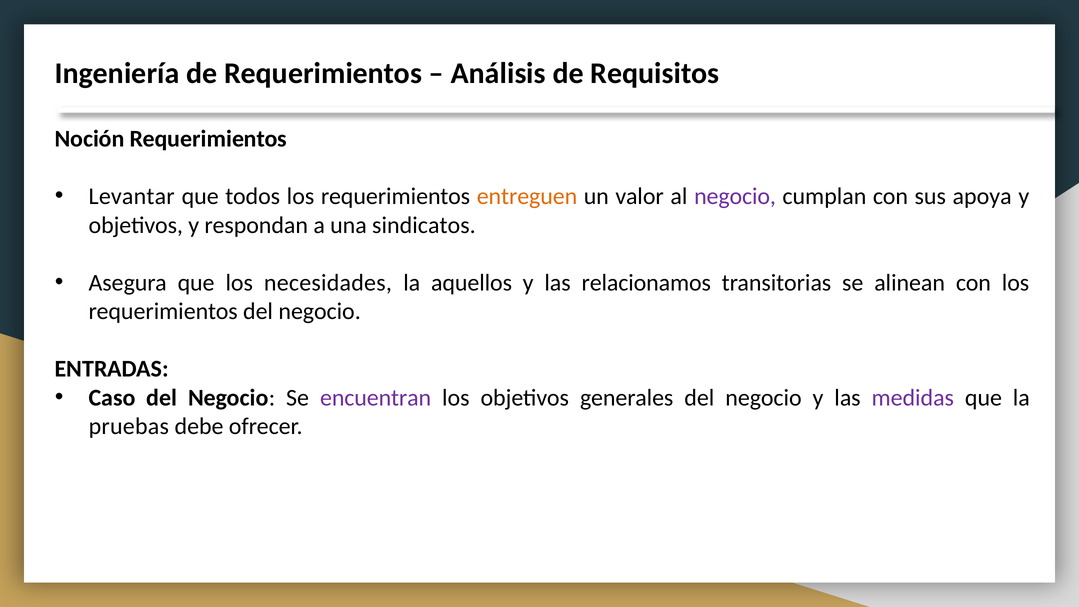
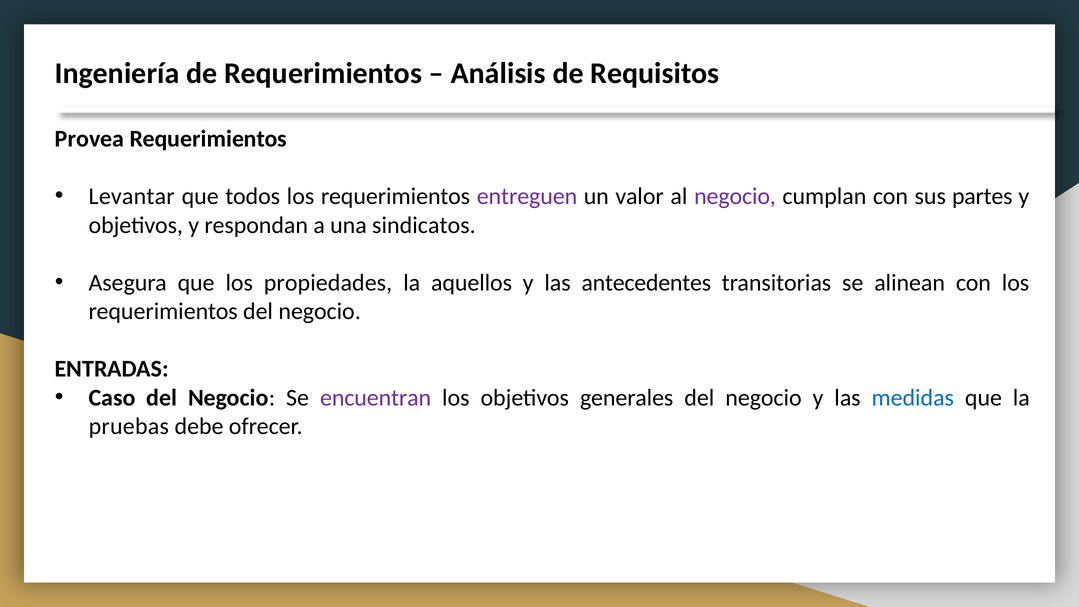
Noción: Noción -> Provea (90, 139)
entreguen colour: orange -> purple (527, 196)
apoya: apoya -> partes (982, 196)
necesidades: necesidades -> propiedades (328, 283)
relacionamos: relacionamos -> antecedentes (646, 283)
medidas colour: purple -> blue (913, 398)
